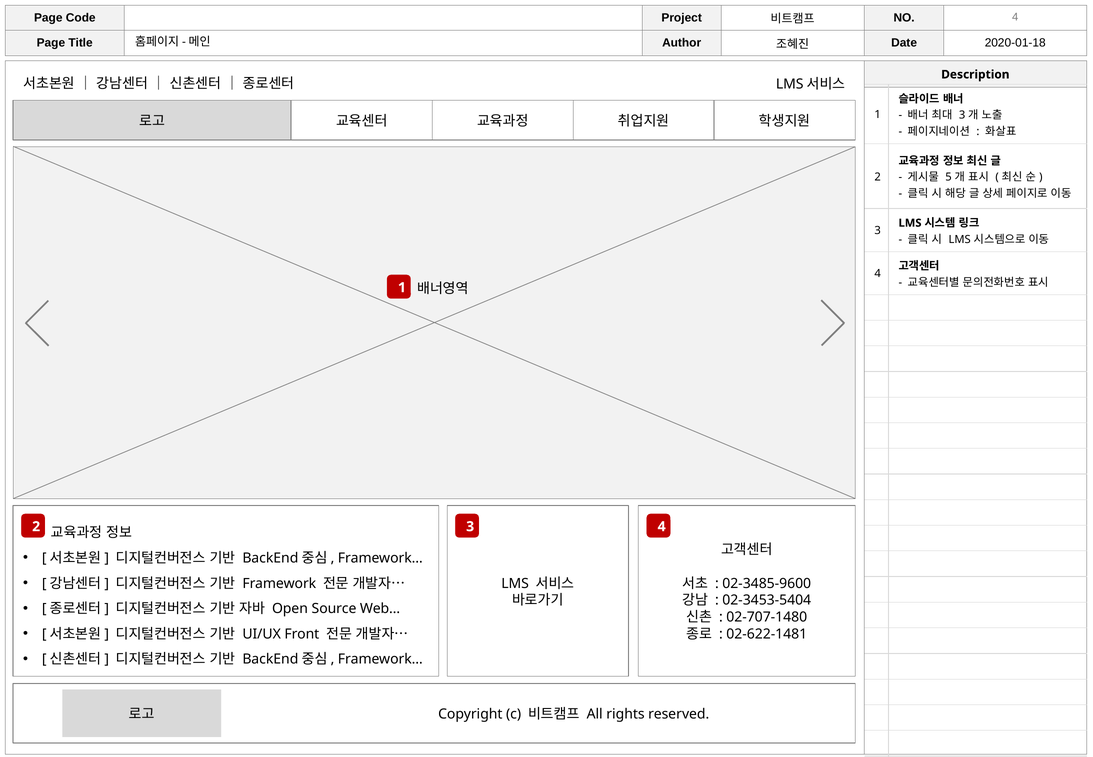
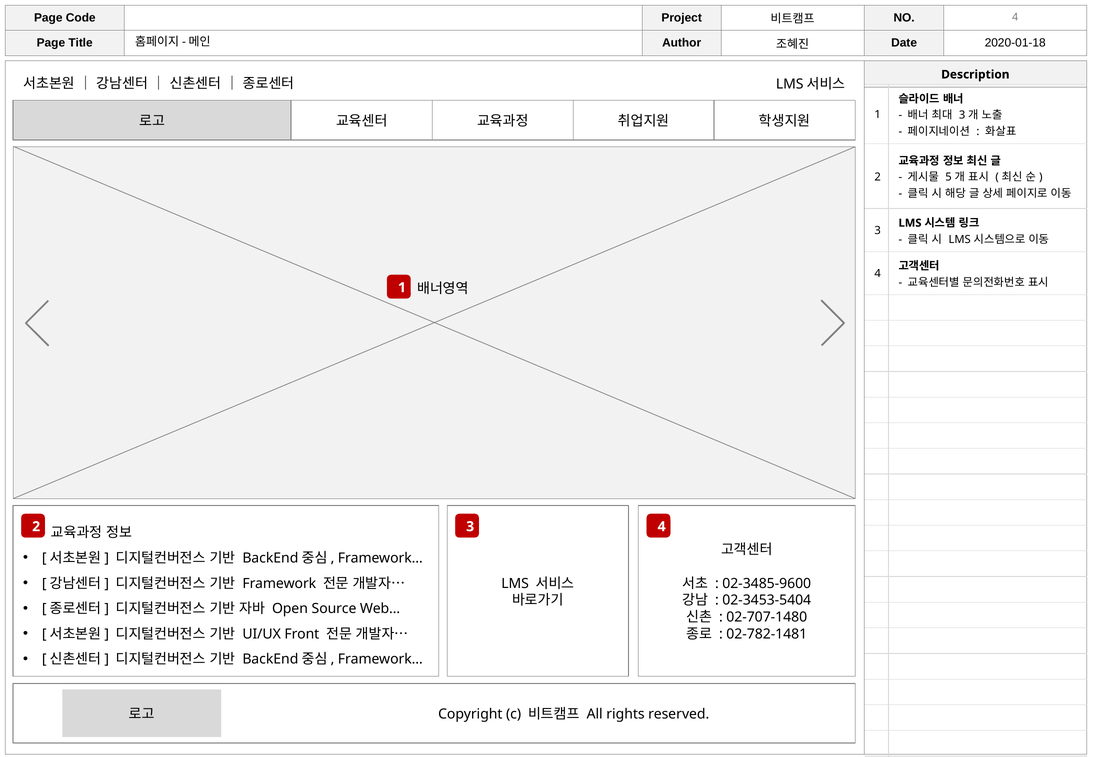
02-622-1481: 02-622-1481 -> 02-782-1481 (767, 634)
